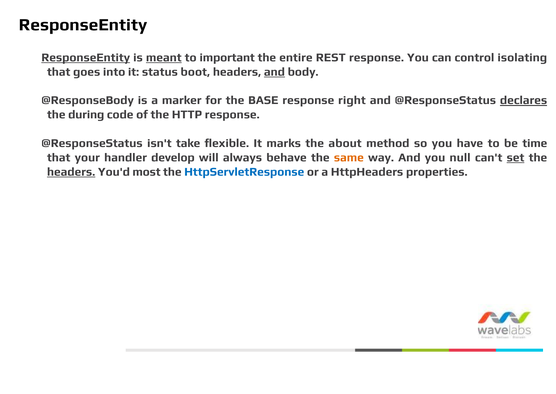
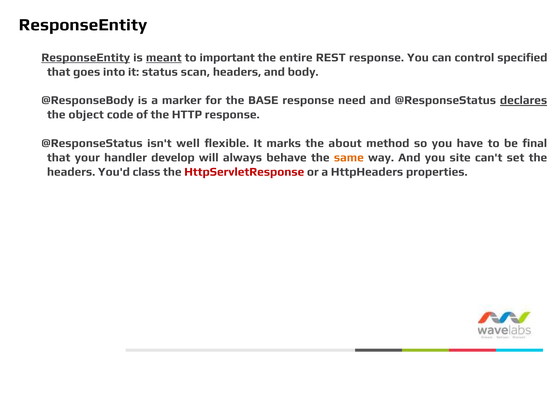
isolating: isolating -> specified (522, 57)
boot: boot -> scan (195, 72)
and underline: present -> none (274, 72)
right: right -> need (352, 100)
during: during -> object (86, 115)
take: take -> well (188, 143)
time: time -> final (535, 143)
null: null -> site (460, 157)
set underline: present -> none (515, 157)
headers underline: present -> none (71, 172)
most: most -> class (147, 172)
HttpServletResponse colour: blue -> red (244, 172)
